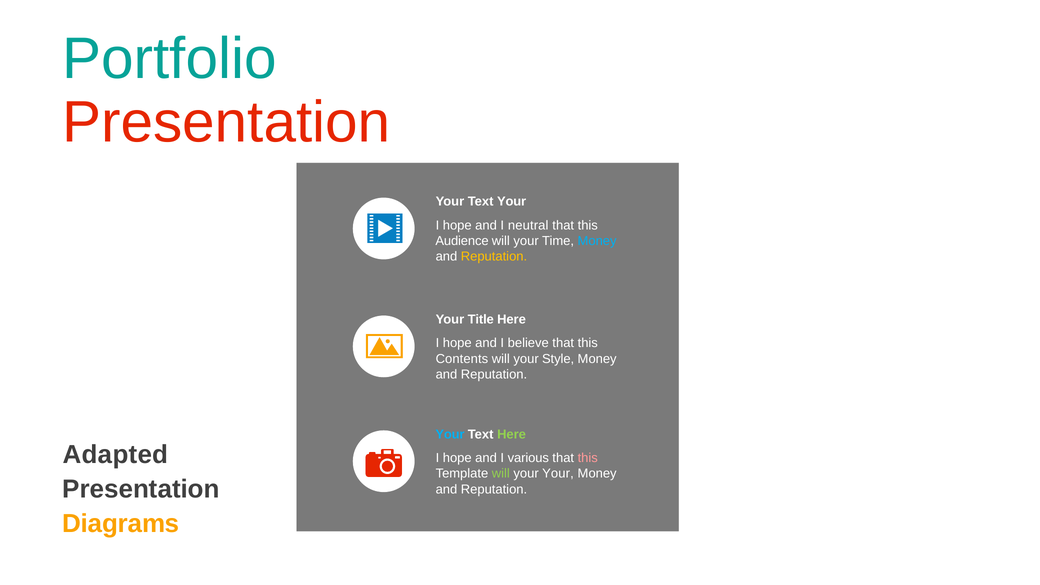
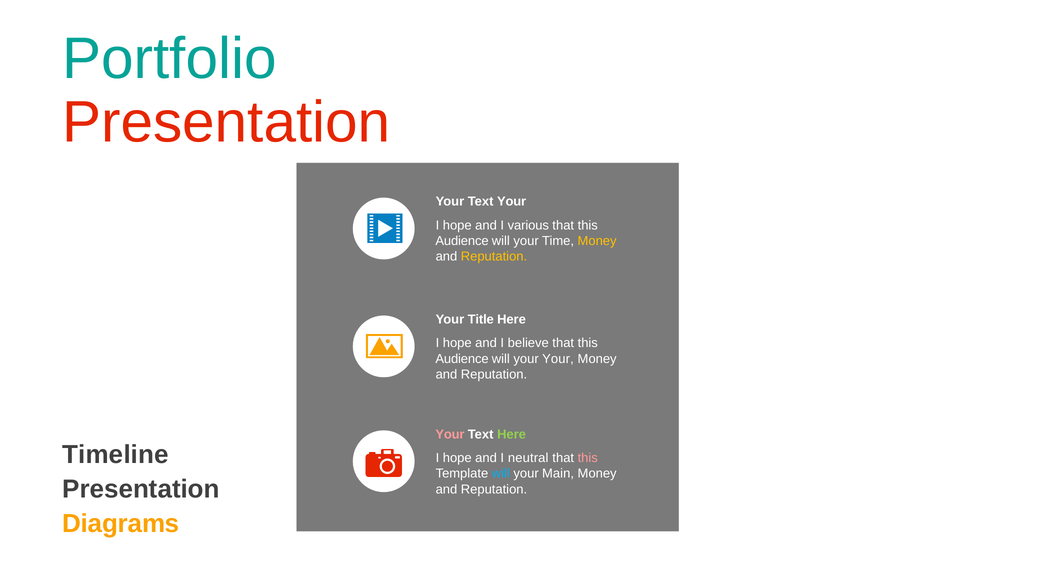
neutral: neutral -> various (528, 225)
Money colour: light blue -> yellow (597, 241)
Contents: Contents -> Audience (462, 359)
your Style: Style -> Your (558, 359)
Your colour: light blue -> pink (450, 434)
Adapted: Adapted -> Timeline (116, 455)
various: various -> neutral (528, 458)
will colour: light green -> light blue (501, 474)
your Your: Your -> Main (558, 474)
